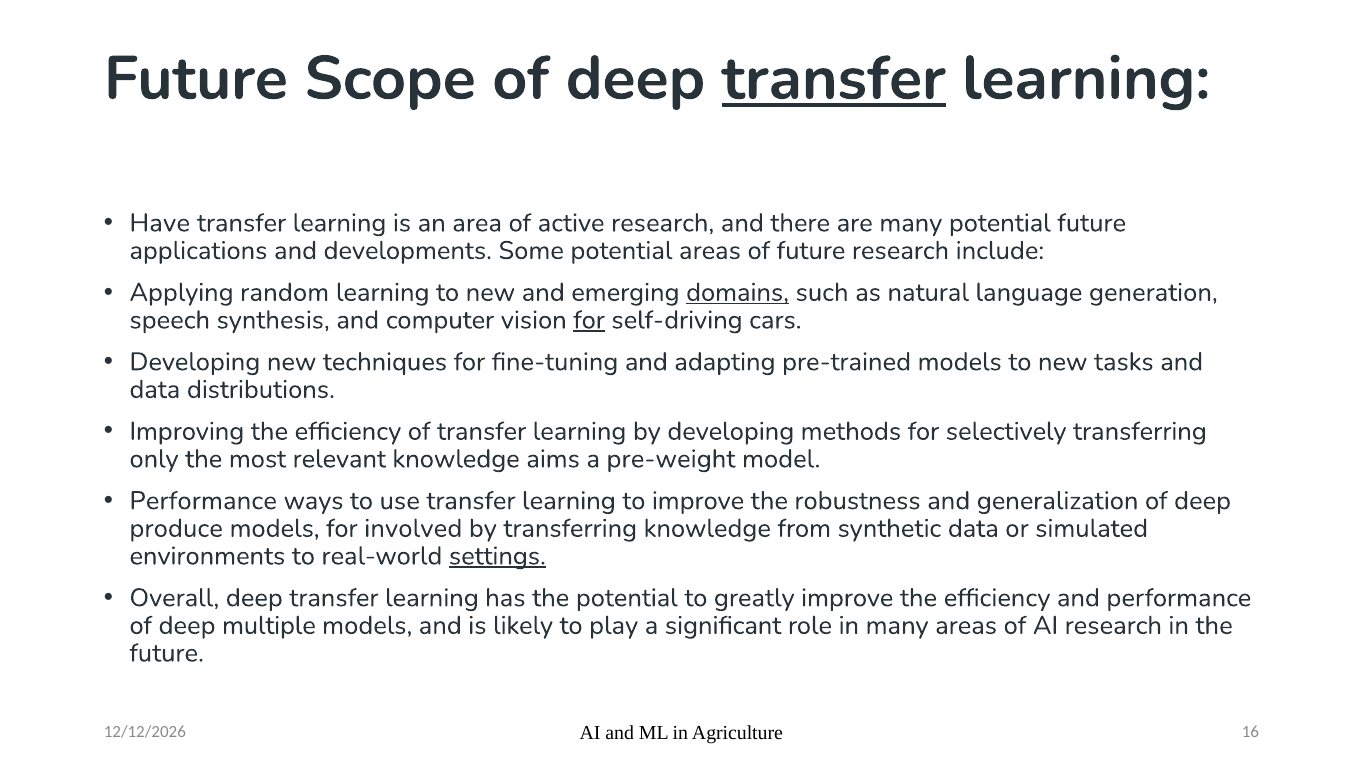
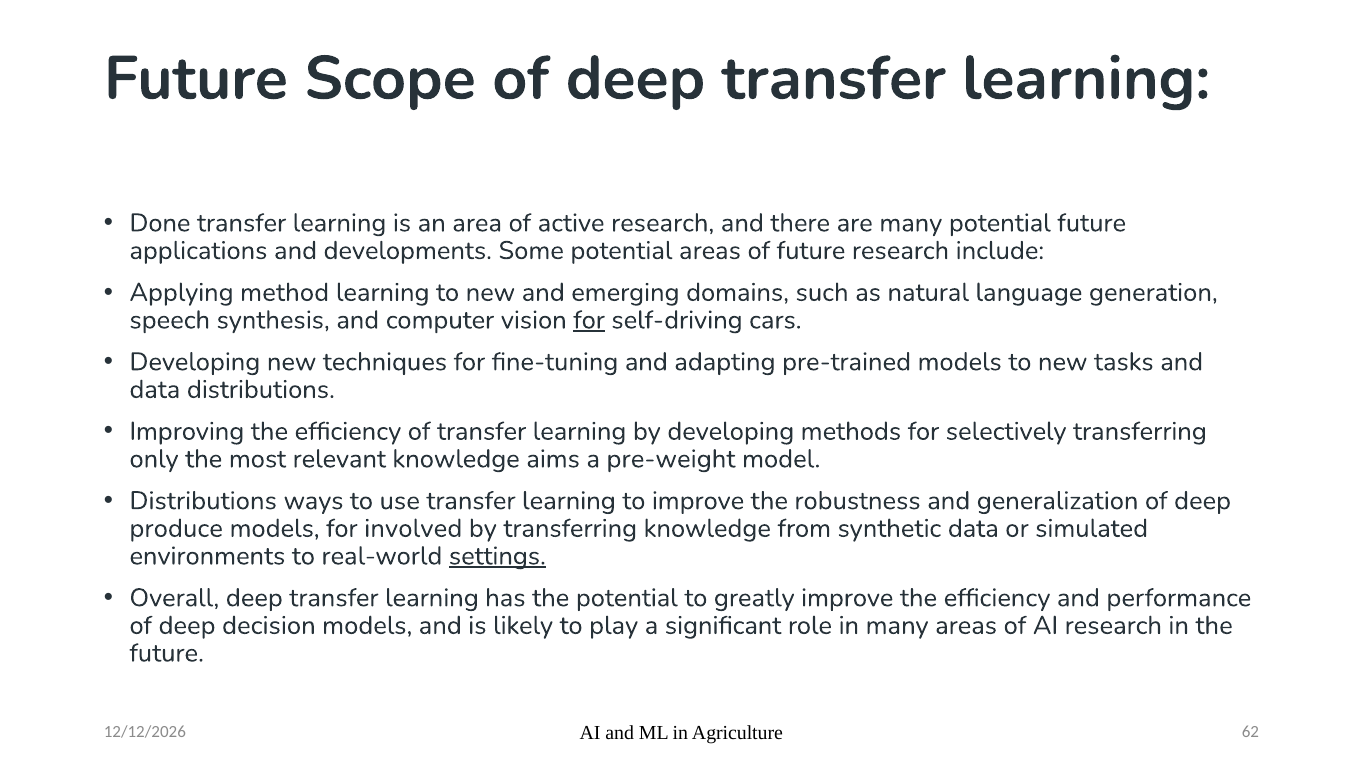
transfer underline: present -> none (834, 78)
Have: Have -> Done (160, 223)
random: random -> method (285, 292)
domains underline: present -> none (738, 292)
Performance: Performance -> Distributions (203, 501)
multiple: multiple -> decision (269, 625)
16: 16 -> 62 (1250, 732)
